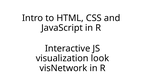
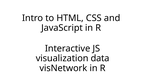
look: look -> data (100, 58)
